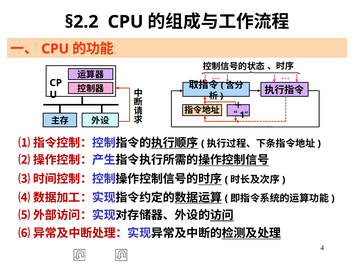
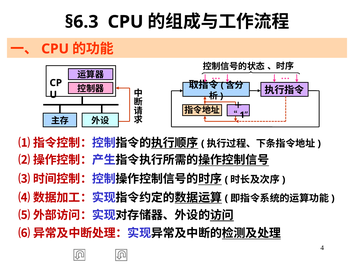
§2.2: §2.2 -> §6.3 (82, 22)
